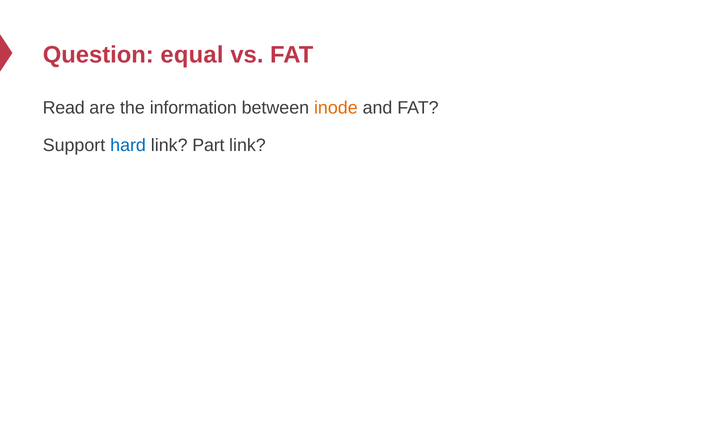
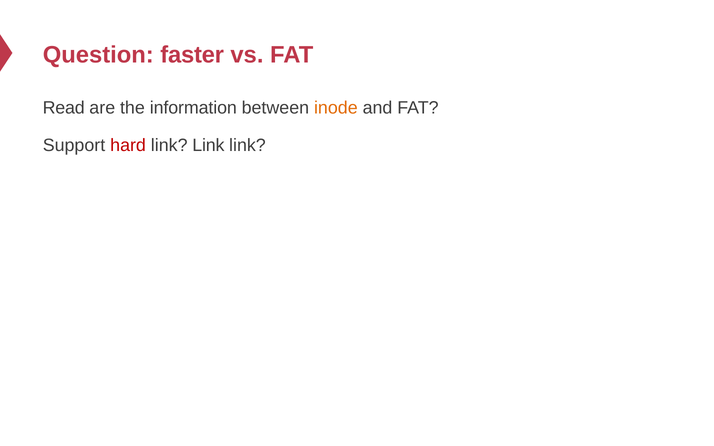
equal: equal -> faster (192, 55)
hard colour: blue -> red (128, 146)
Part: Part -> Link (208, 146)
